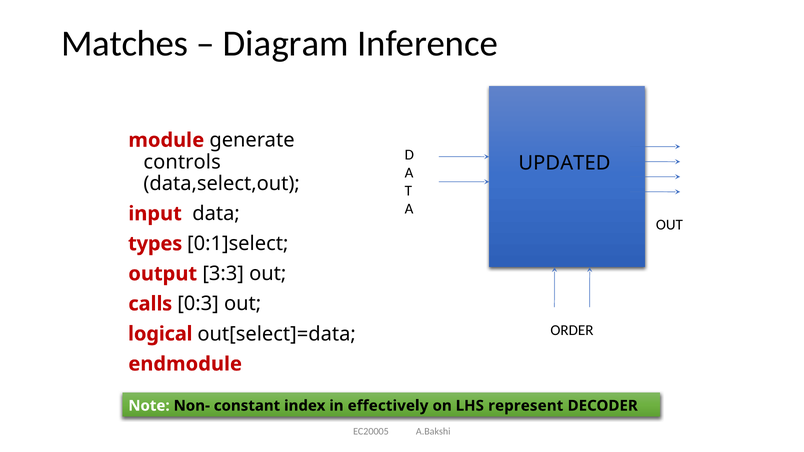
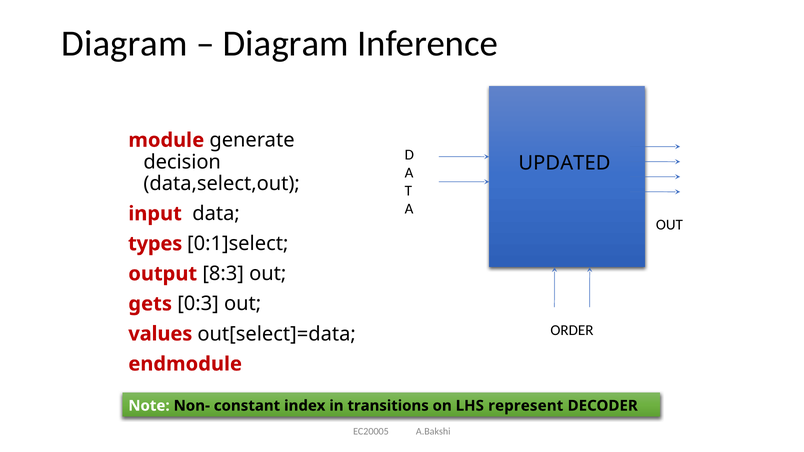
Matches: Matches -> Diagram (124, 43)
controls: controls -> decision (182, 162)
3:3: 3:3 -> 8:3 (223, 274)
calls: calls -> gets (150, 304)
logical: logical -> values (160, 334)
effectively: effectively -> transitions (388, 406)
